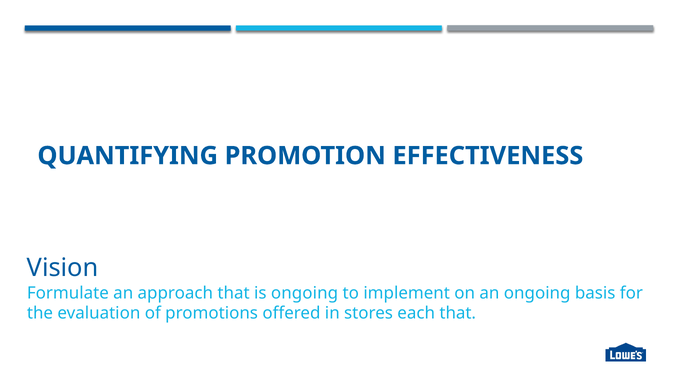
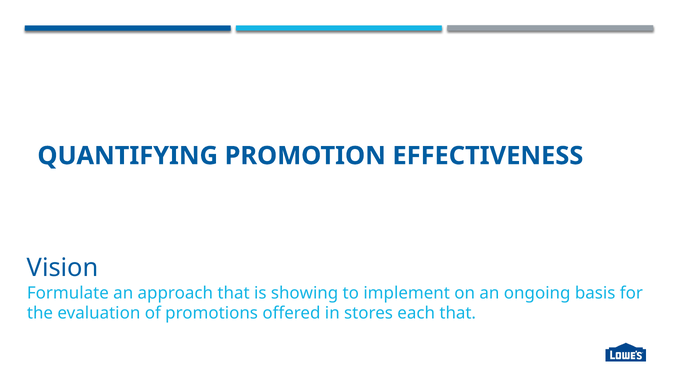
is ongoing: ongoing -> showing (305, 292)
